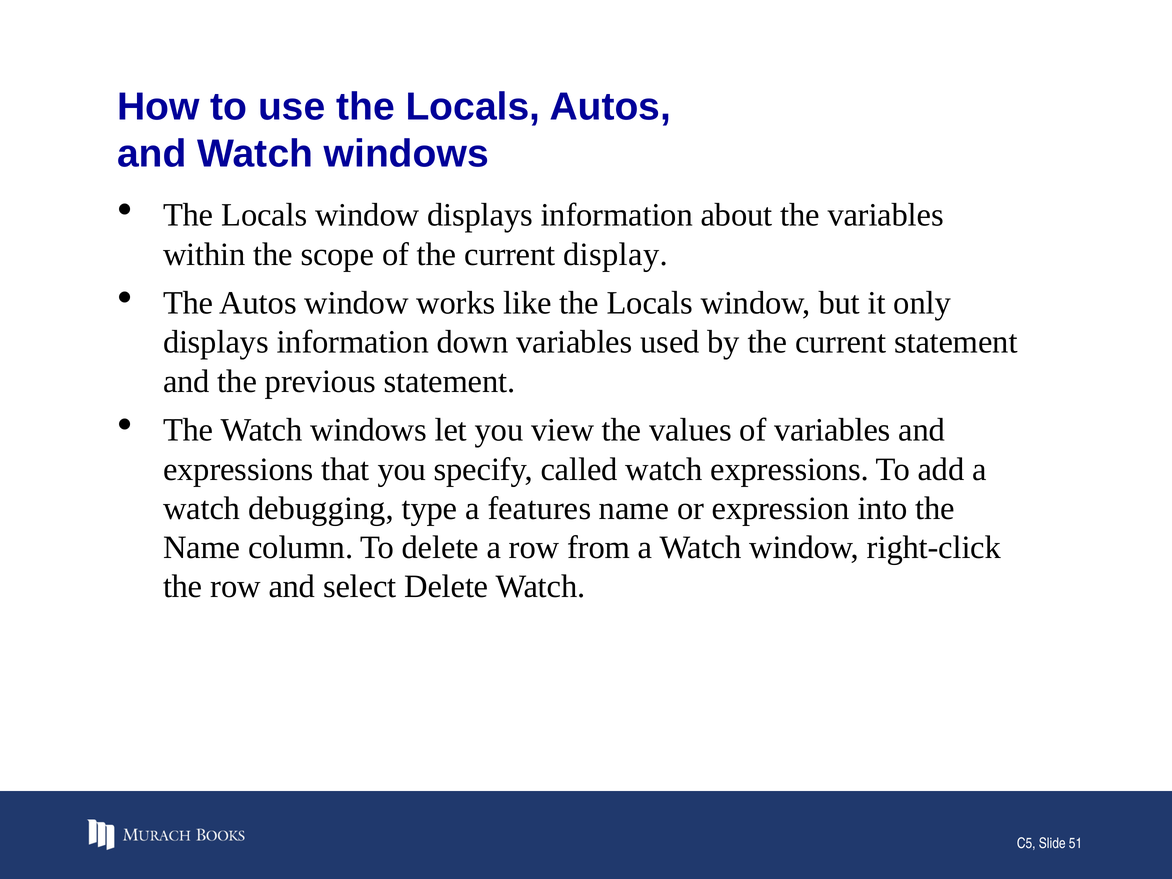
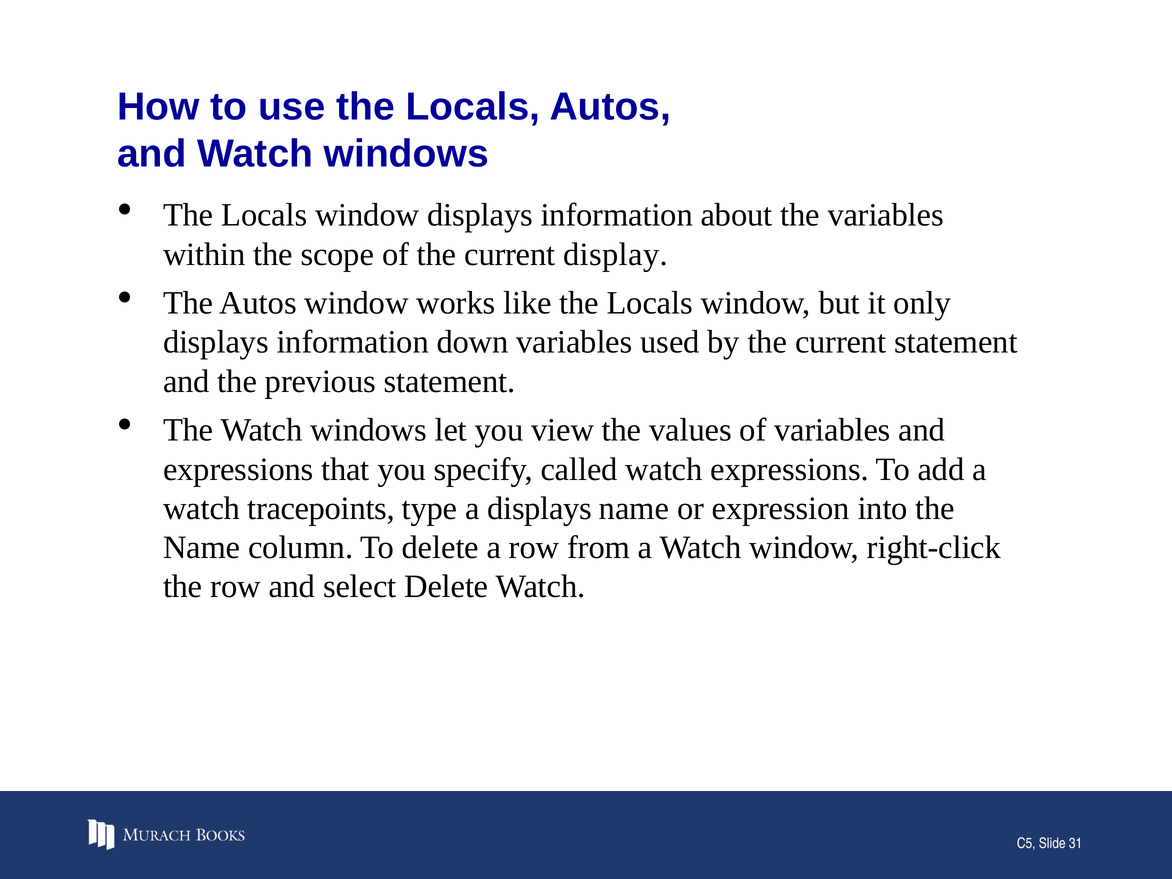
debugging: debugging -> tracepoints (321, 508)
a features: features -> displays (540, 508)
51: 51 -> 31 (1076, 843)
